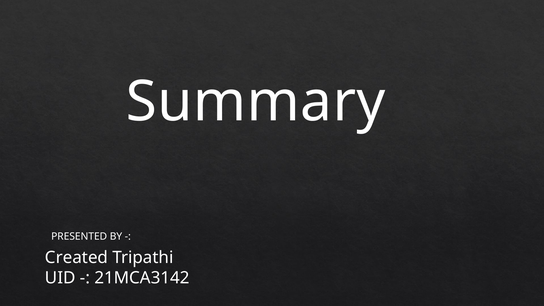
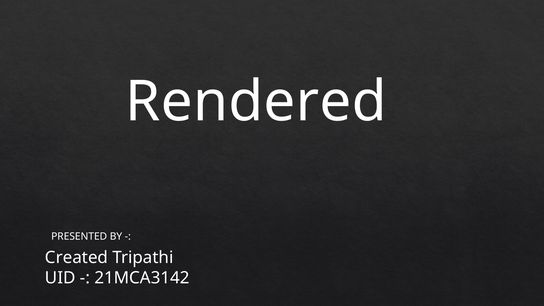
Summary: Summary -> Rendered (256, 102)
